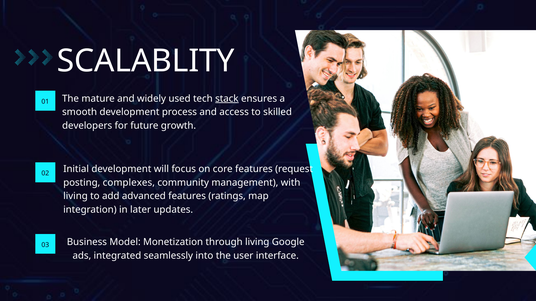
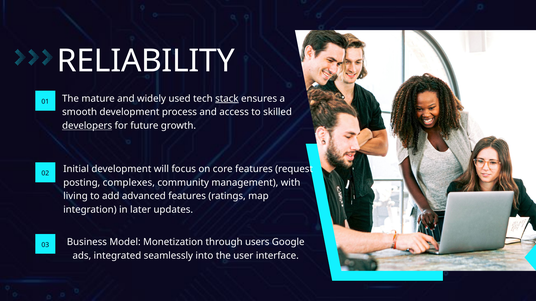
SCALABLITY: SCALABLITY -> RELIABILITY (146, 61)
developers underline: none -> present (87, 126)
through living: living -> users (257, 243)
